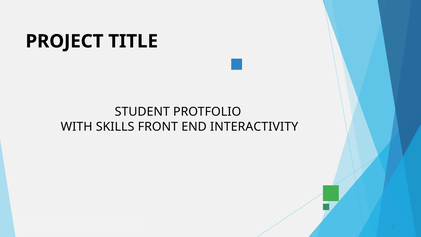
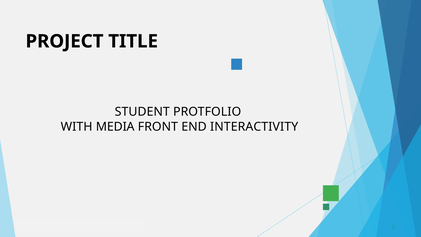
SKILLS: SKILLS -> MEDIA (115, 127)
